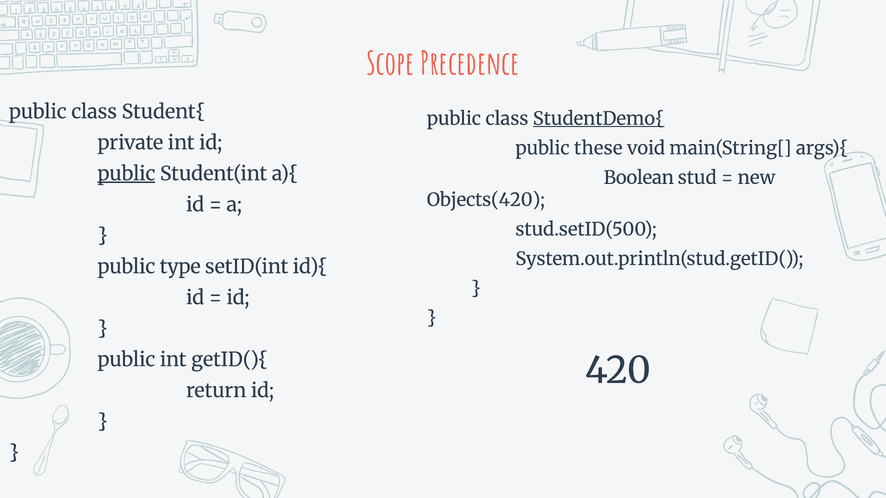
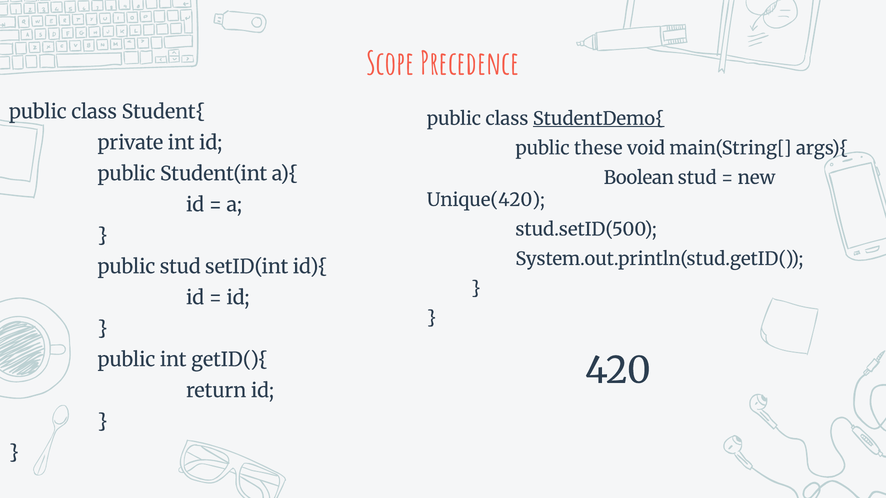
public underline: present -> none (126, 174)
Objects(420: Objects(420 -> Unique(420 (486, 200)
public type: type -> stud (180, 267)
